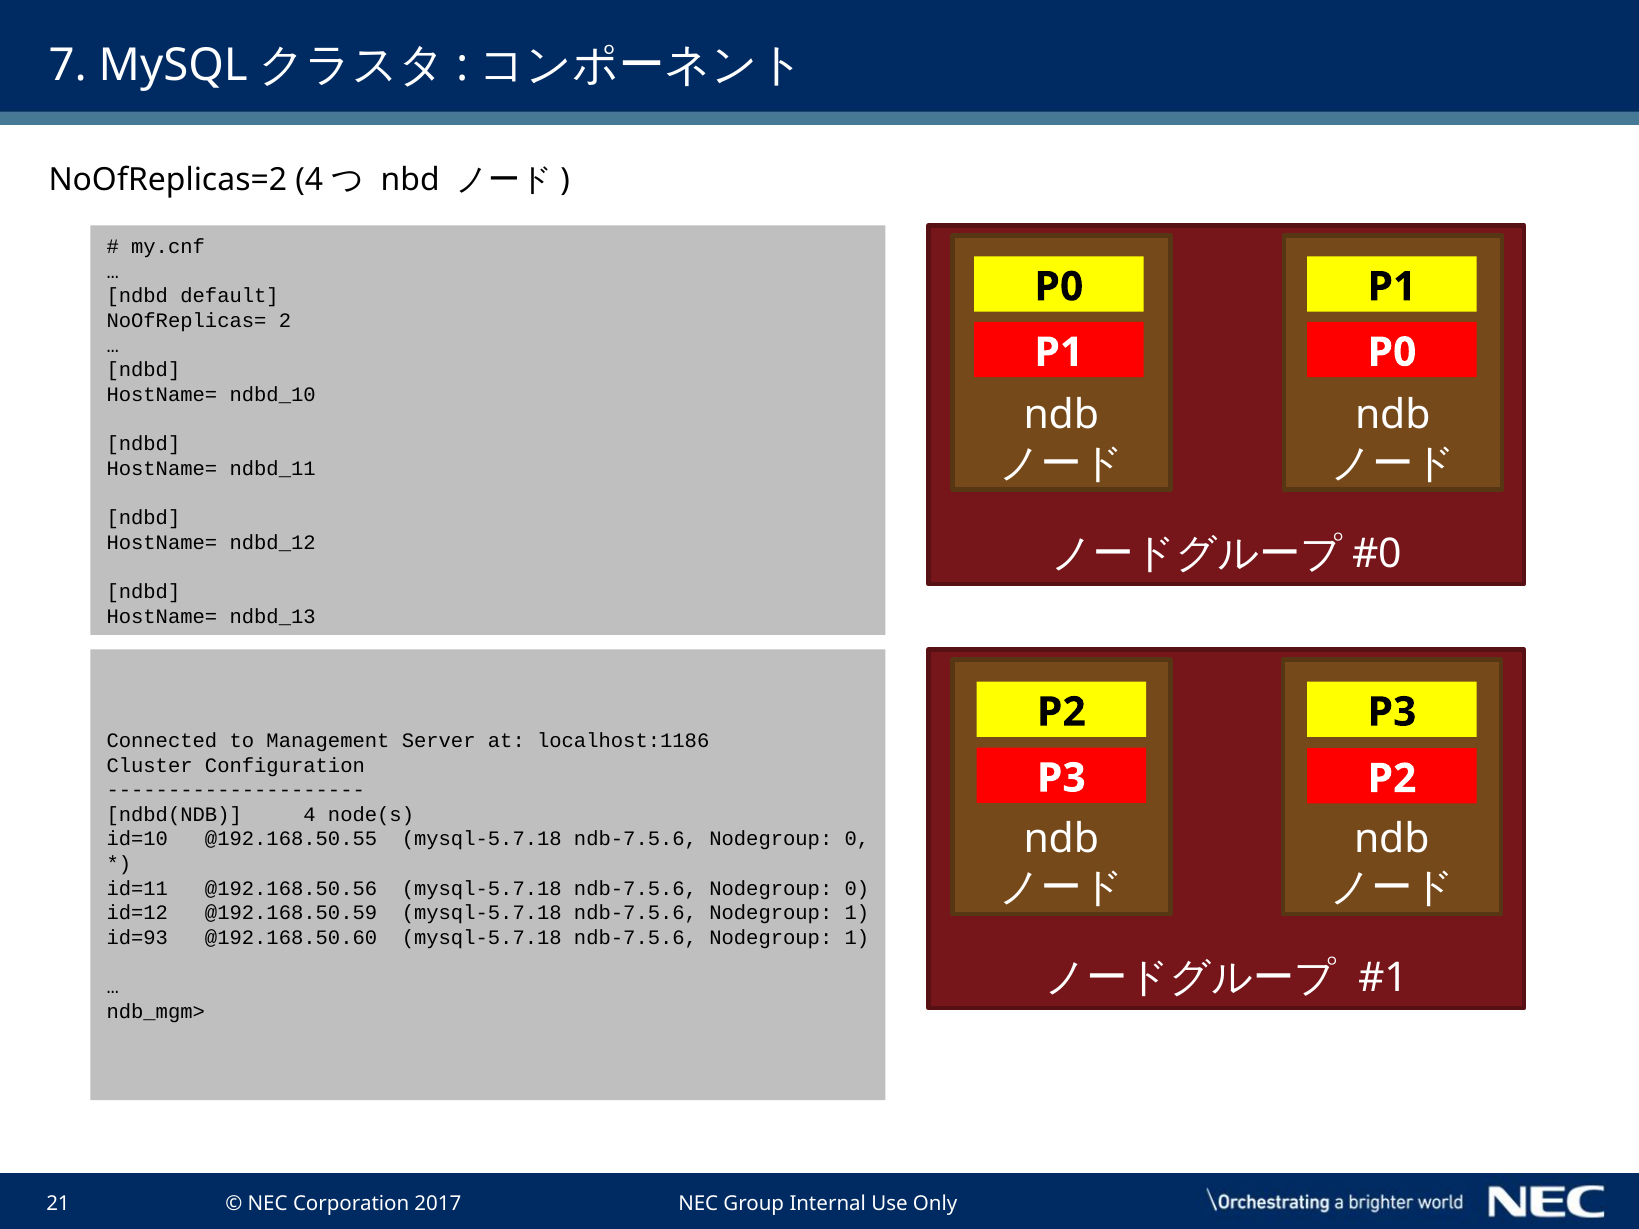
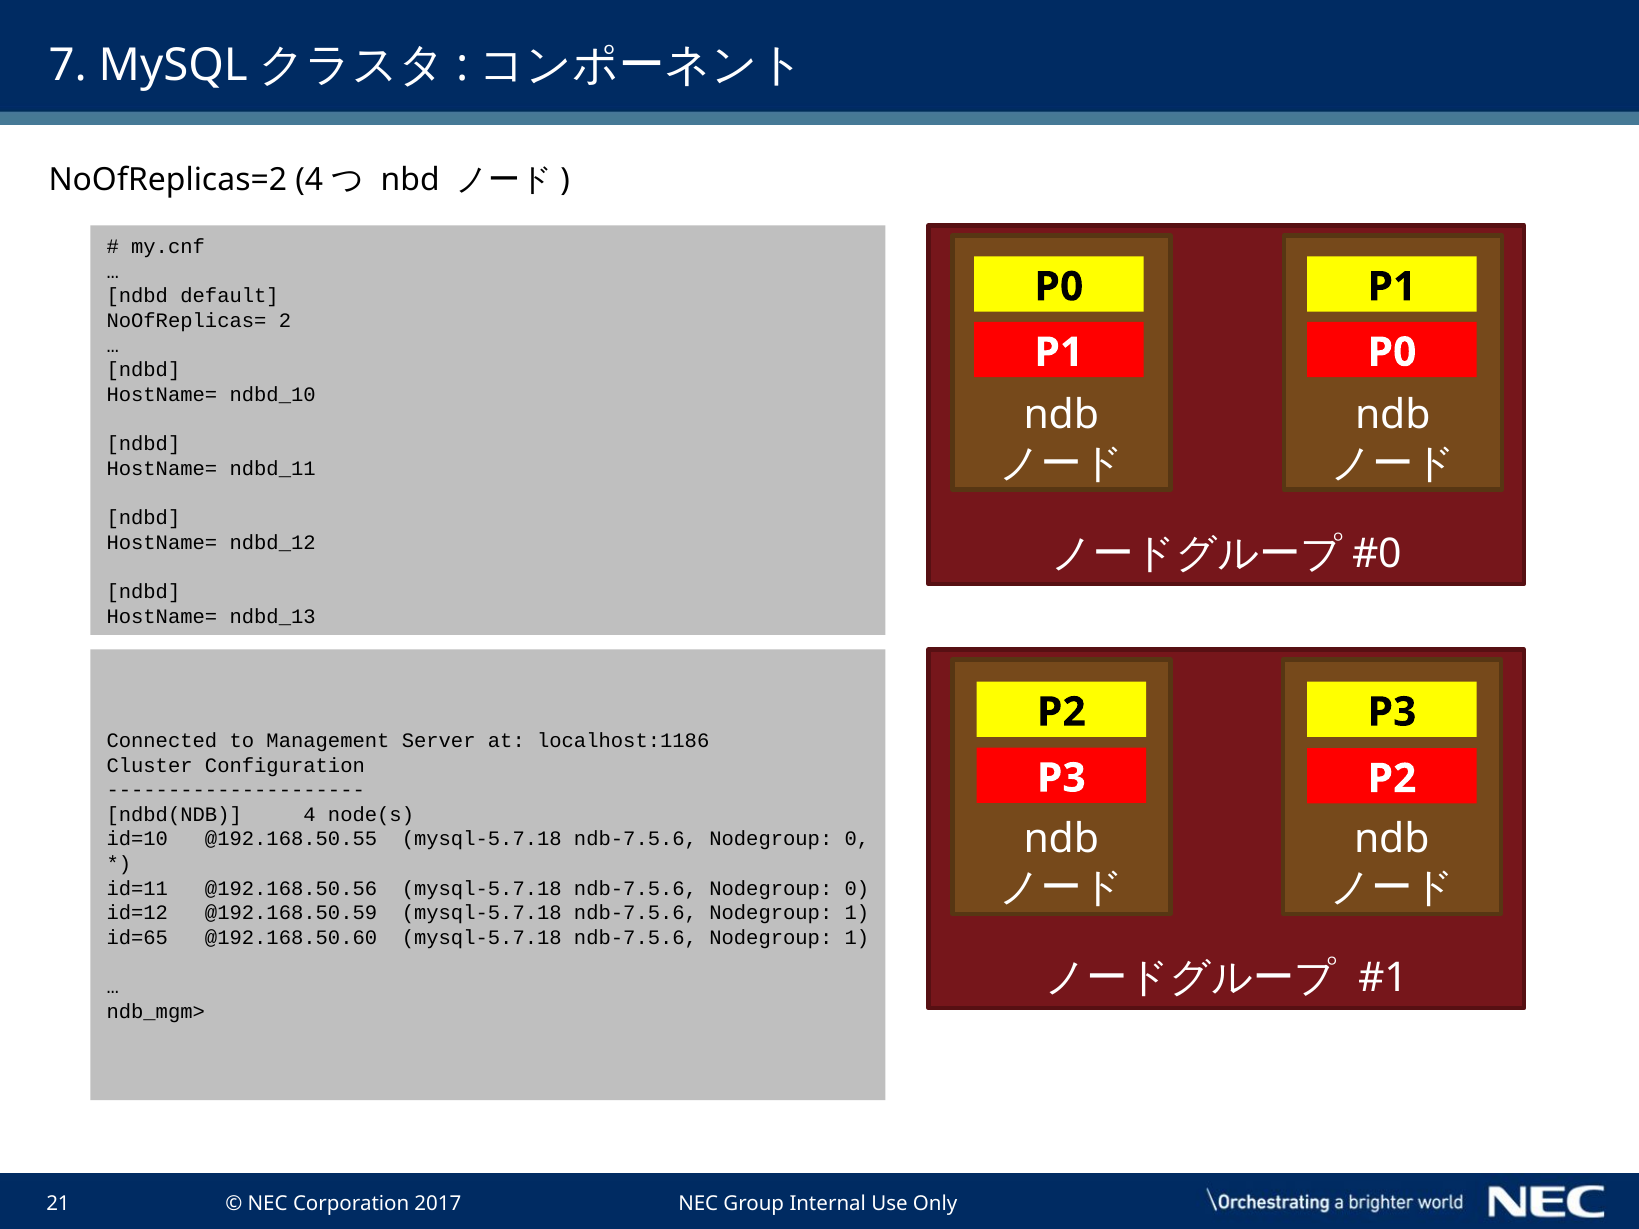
id=93: id=93 -> id=65 (137, 938)
